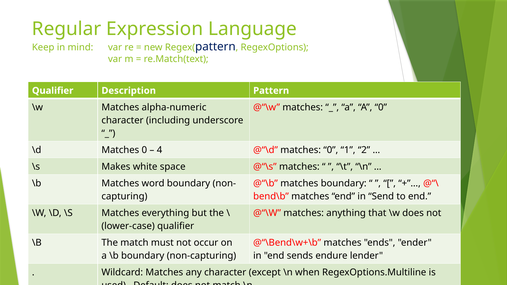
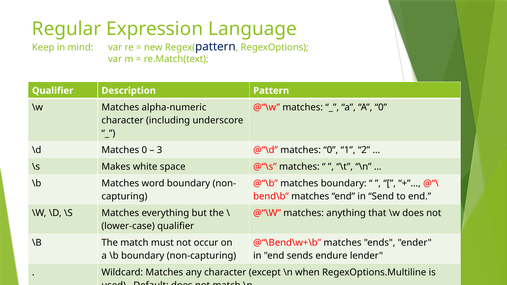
4: 4 -> 3 (159, 150)
